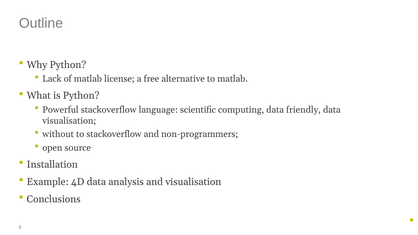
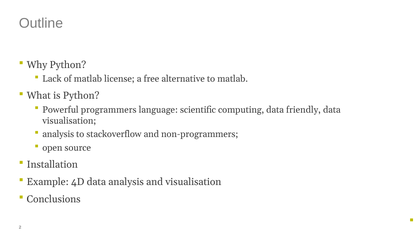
Powerful stackoverflow: stackoverflow -> programmers (109, 110)
without: without -> analysis (58, 134)
